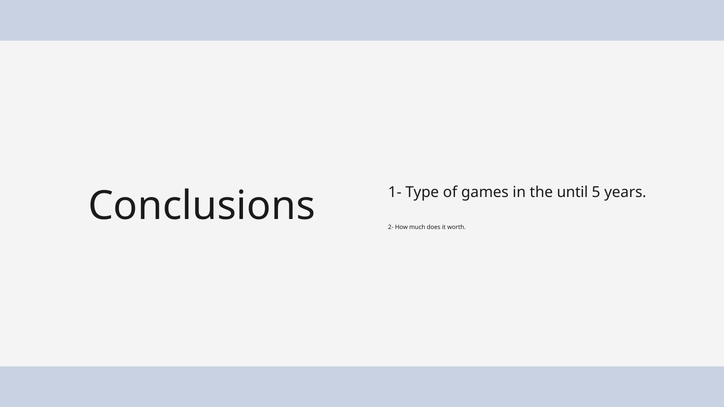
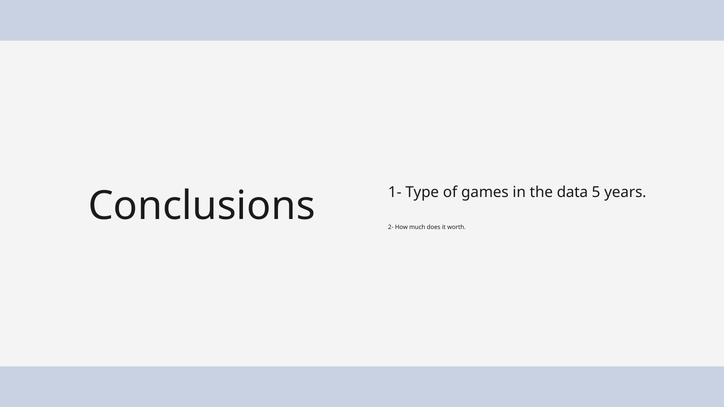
until: until -> data (572, 193)
